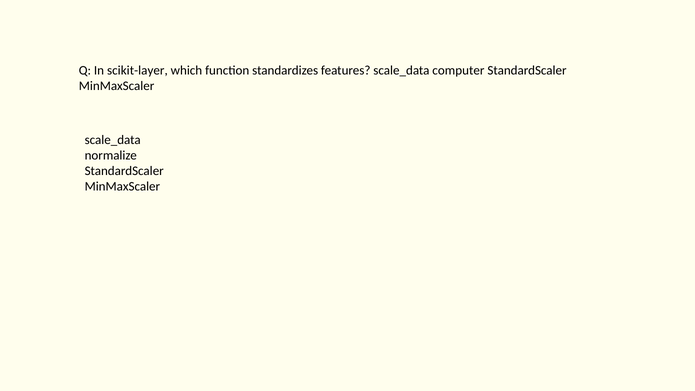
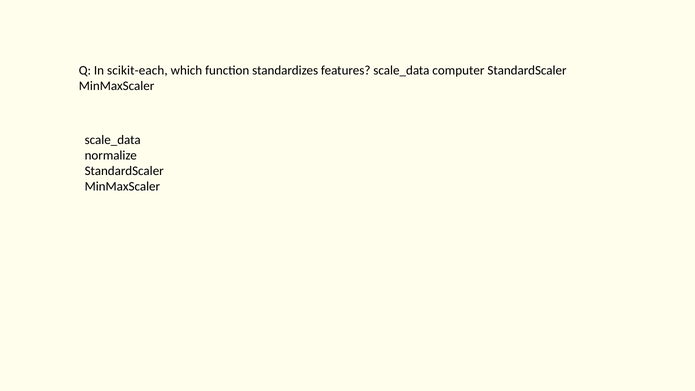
scikit-layer: scikit-layer -> scikit-each (137, 70)
